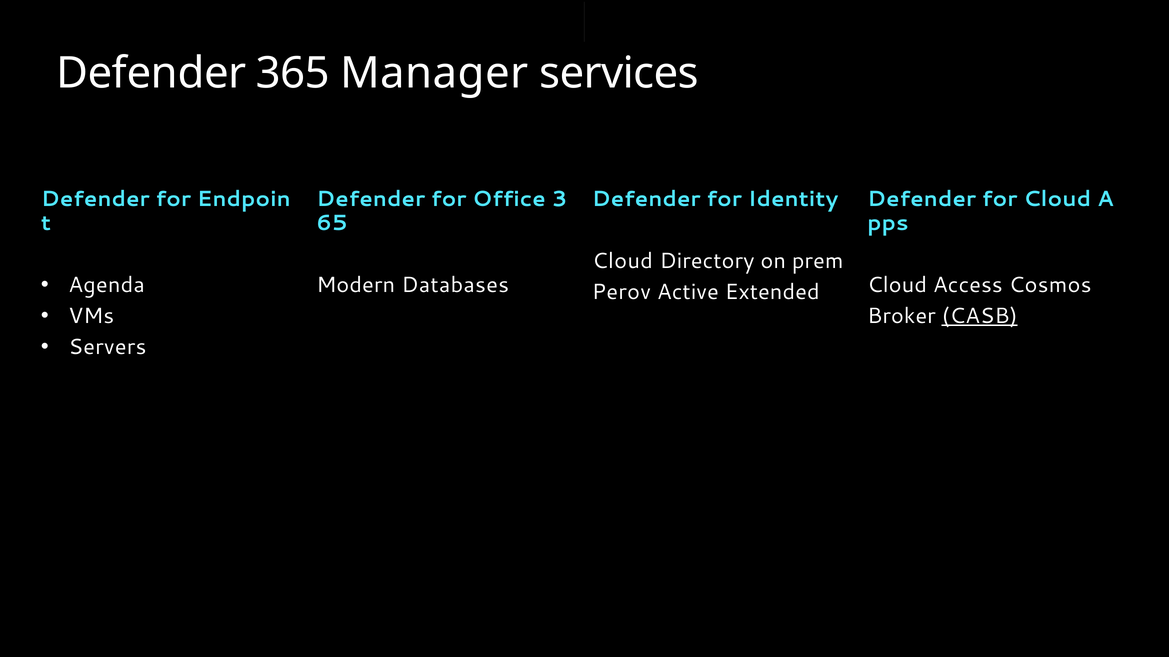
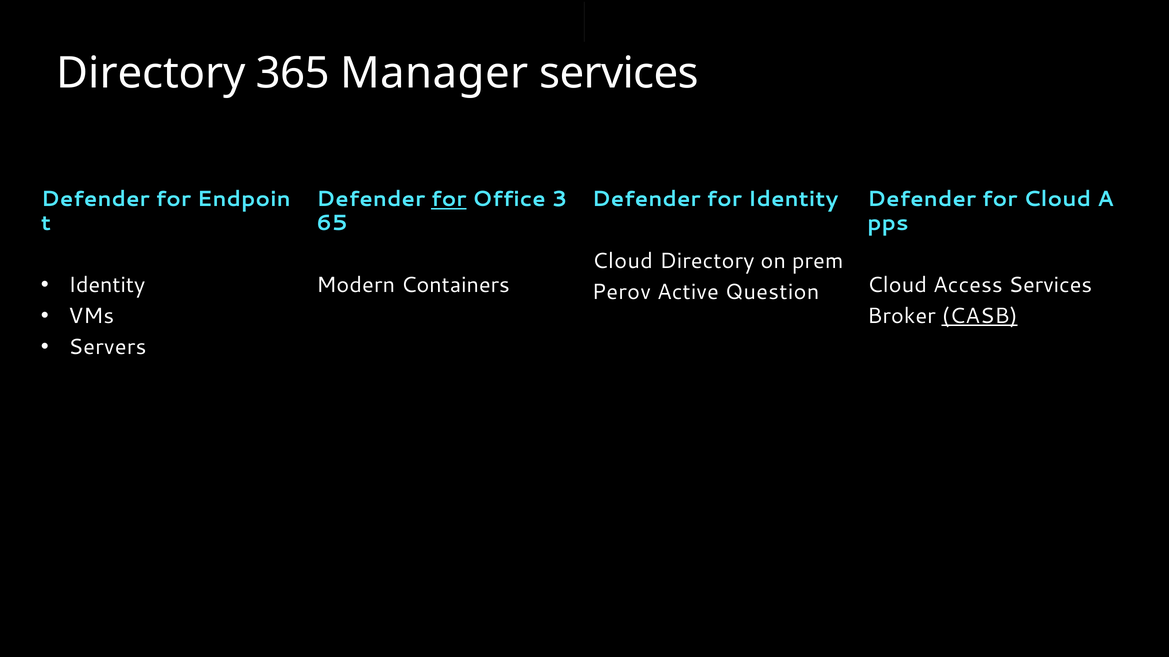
Defender: Defender -> Directory (151, 73)
for underline: none -> present (449, 199)
Agenda: Agenda -> Identity (107, 285)
Databases: Databases -> Containers (455, 285)
Access Cosmos: Cosmos -> Services (1050, 285)
Extended: Extended -> Question (772, 292)
